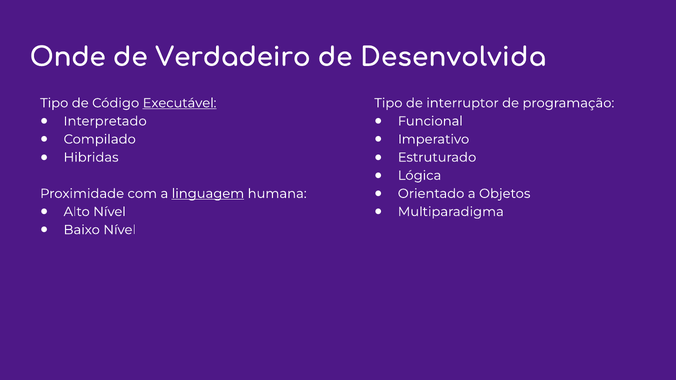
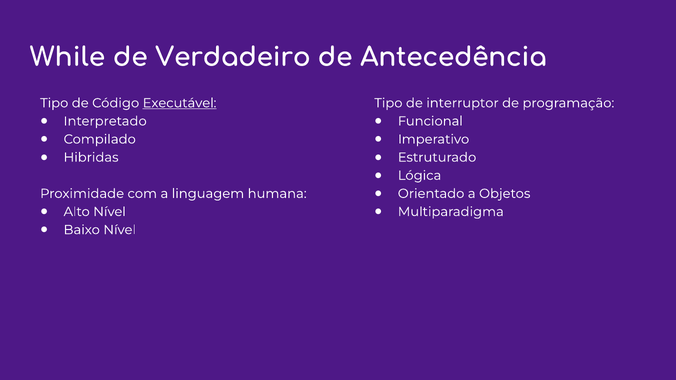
Onde: Onde -> While (67, 57)
Desenvolvida: Desenvolvida -> Antecedência (454, 57)
linguagem underline: present -> none (208, 194)
